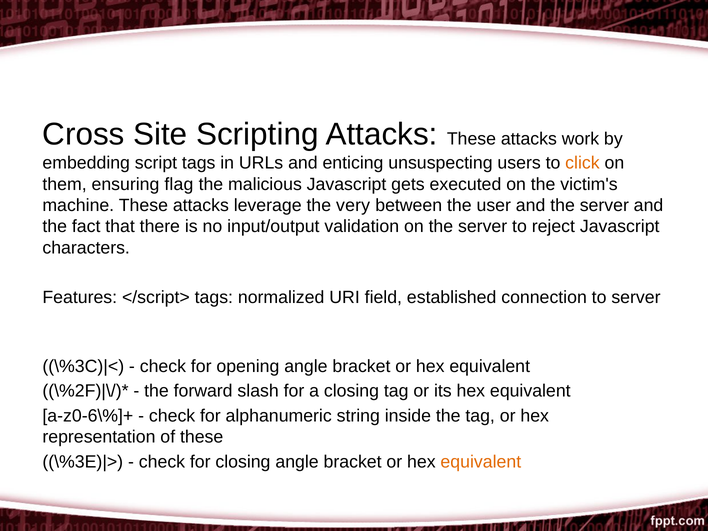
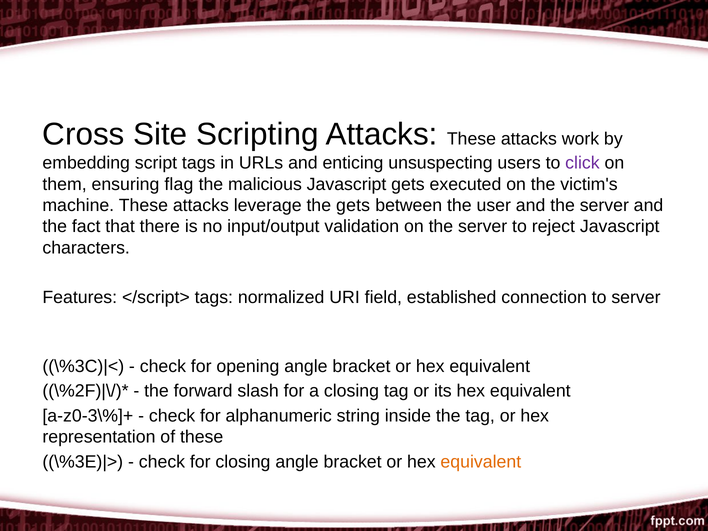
click colour: orange -> purple (582, 163)
the very: very -> gets (353, 205)
a-z0-6\%]+: a-z0-6\%]+ -> a-z0-3\%]+ (88, 416)
